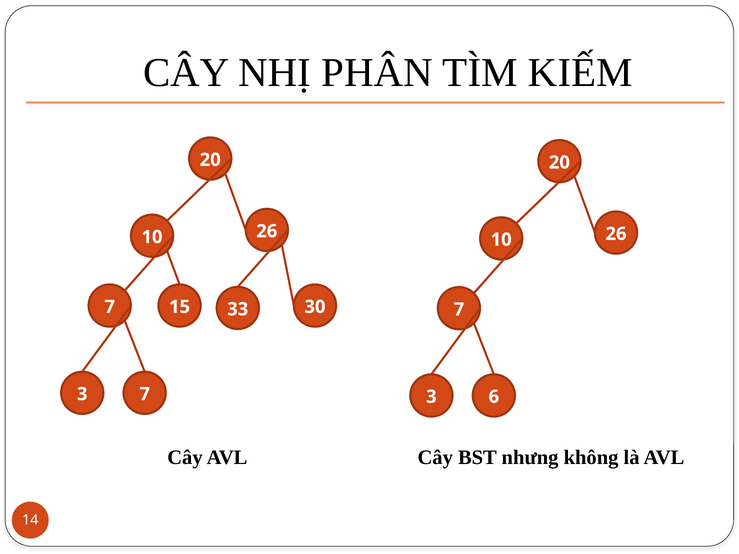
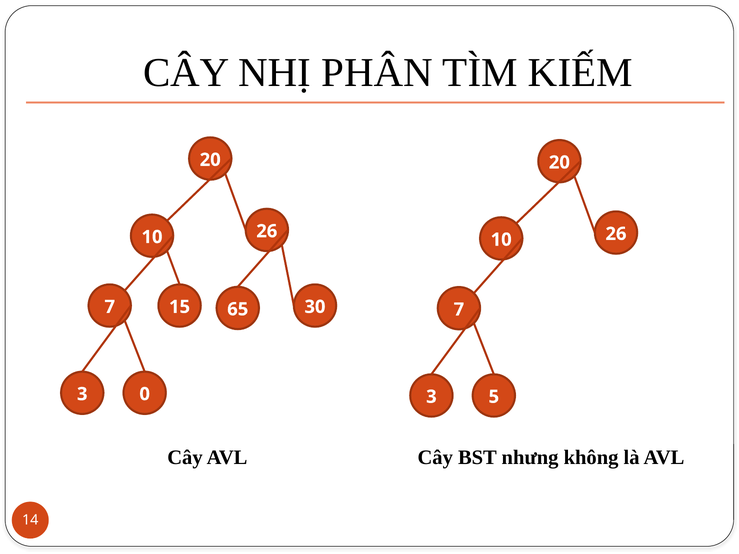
33: 33 -> 65 (238, 309)
3 7: 7 -> 0 (145, 394)
6: 6 -> 5 (494, 397)
